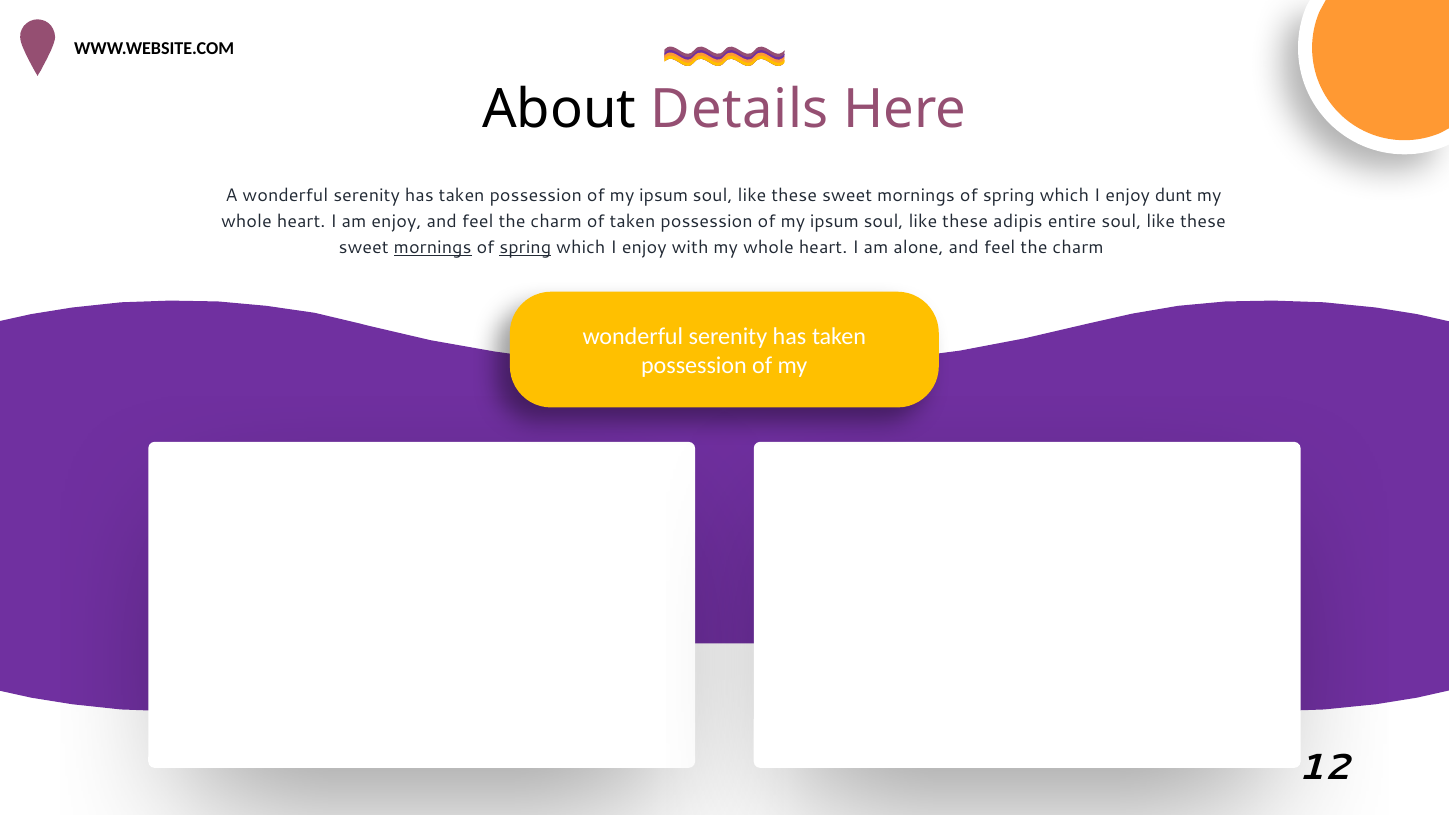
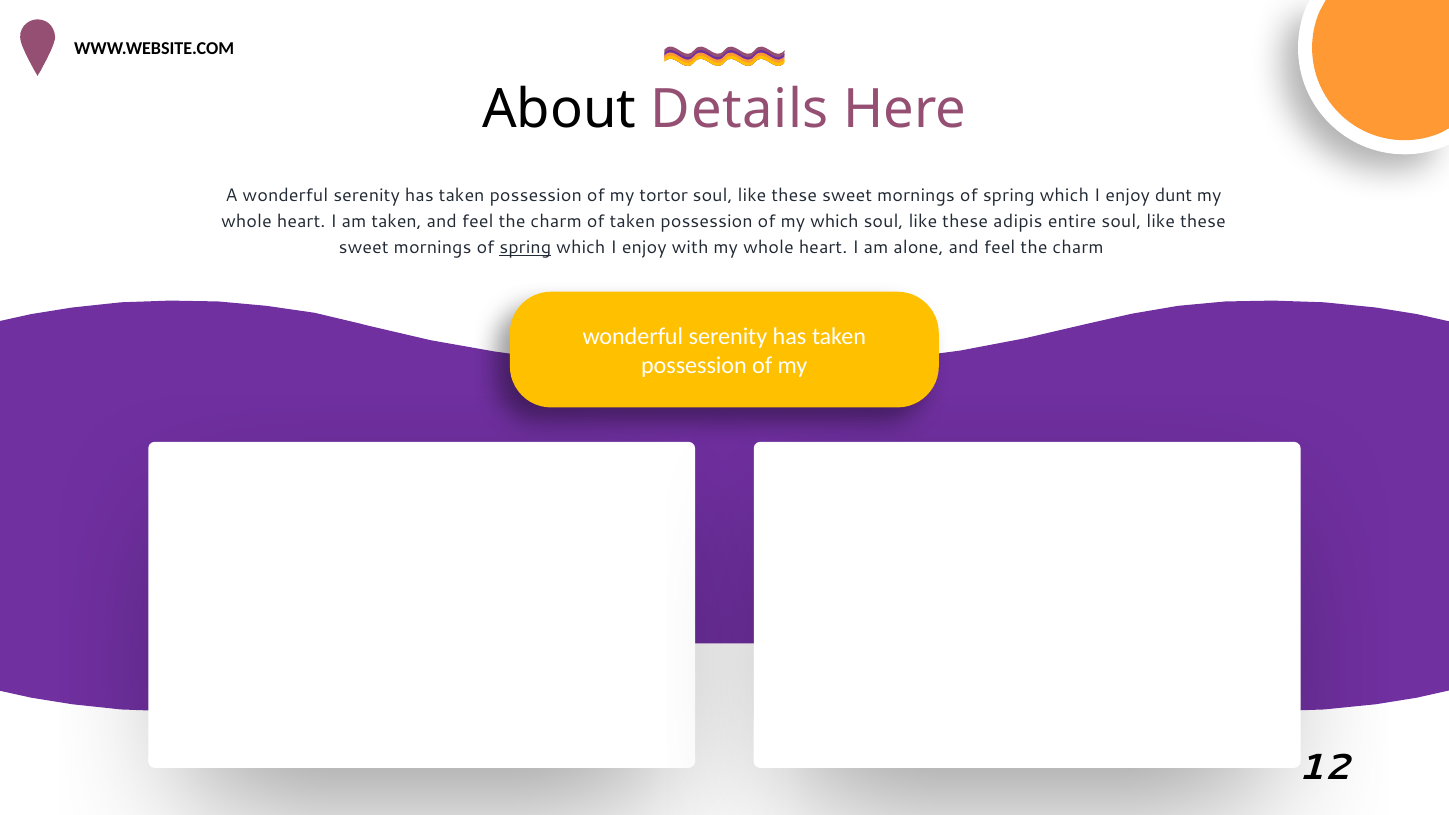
ipsum: ipsum -> tortor (664, 196)
am enjoy: enjoy -> taken (397, 222)
ipsum: ipsum -> which (834, 222)
mornings underline: present -> none (433, 248)
